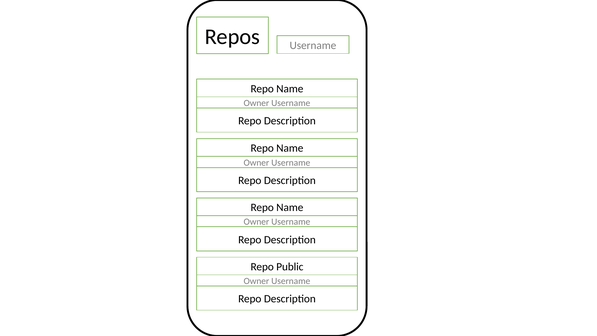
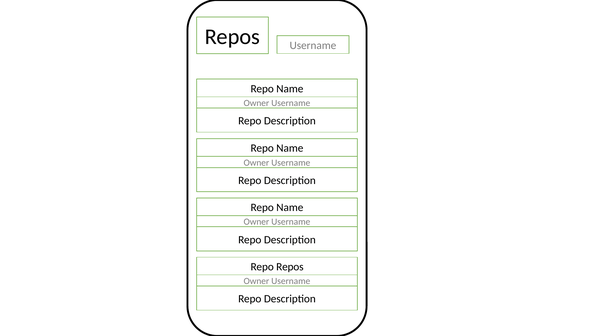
Repo Public: Public -> Repos (290, 267)
